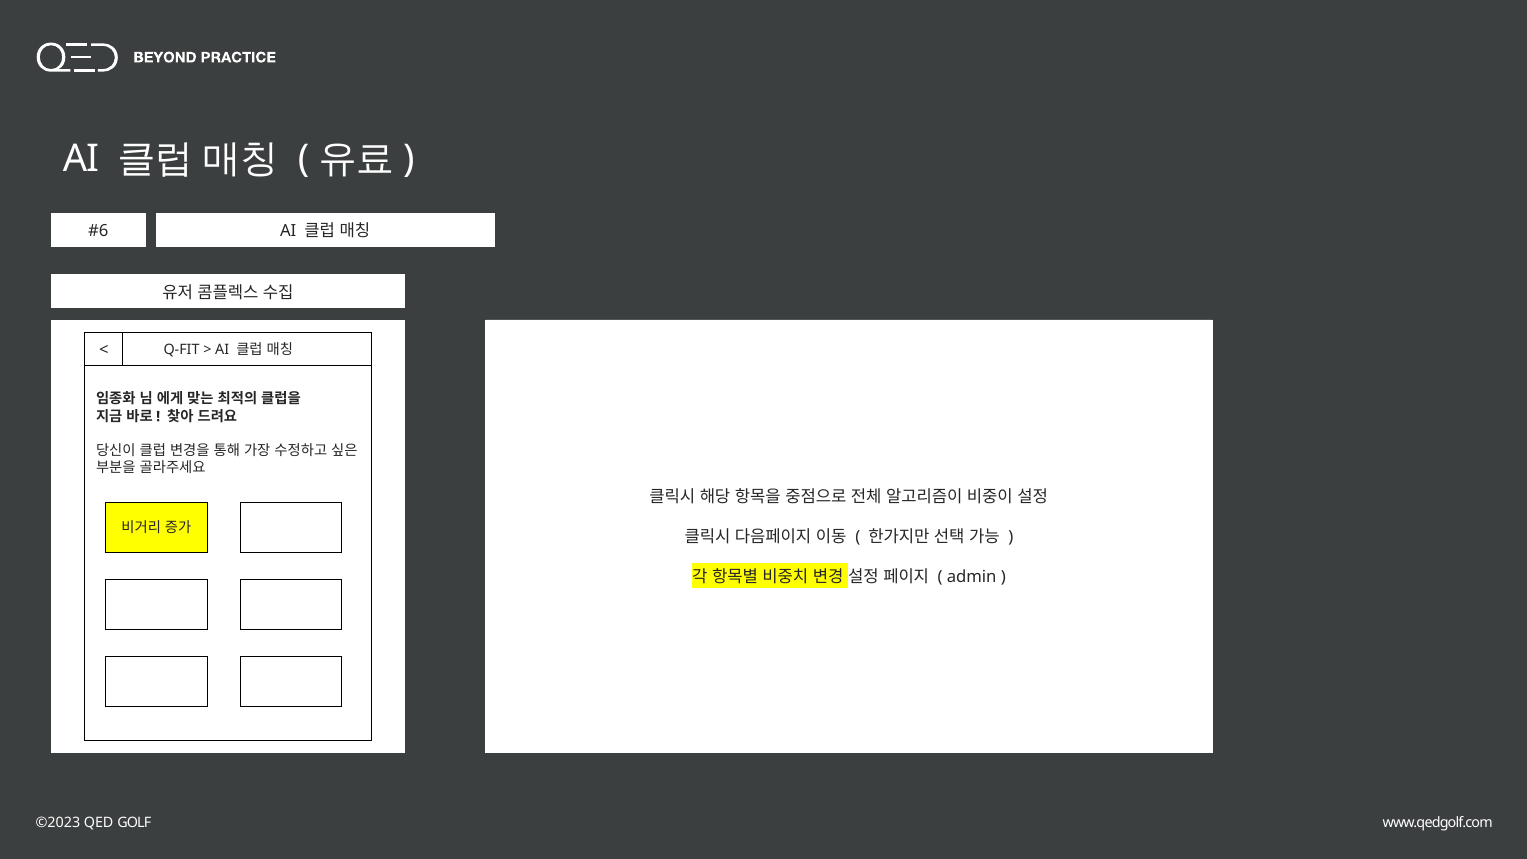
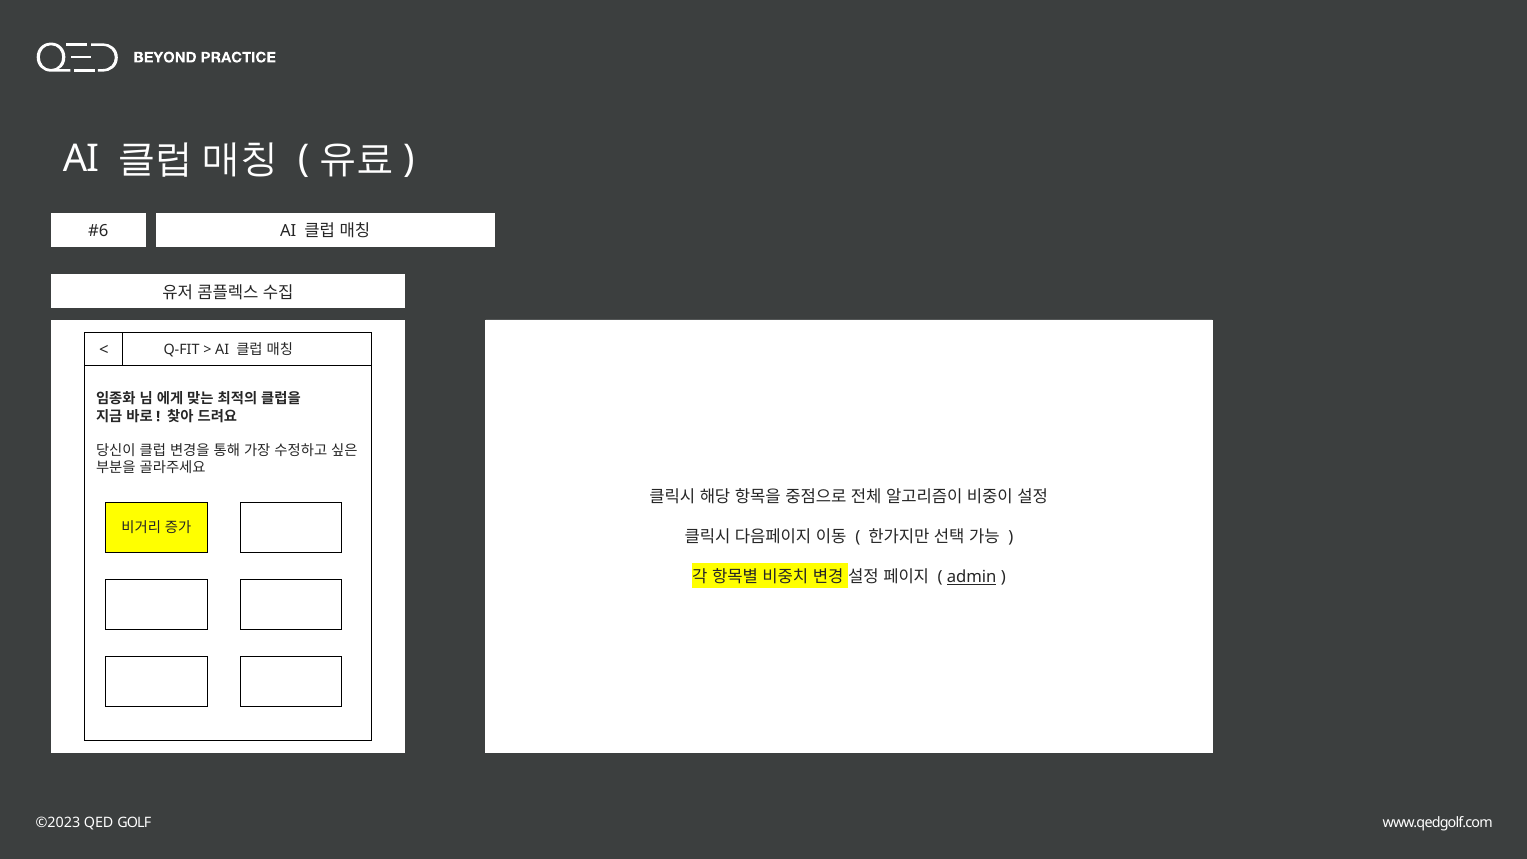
admin underline: none -> present (972, 577)
